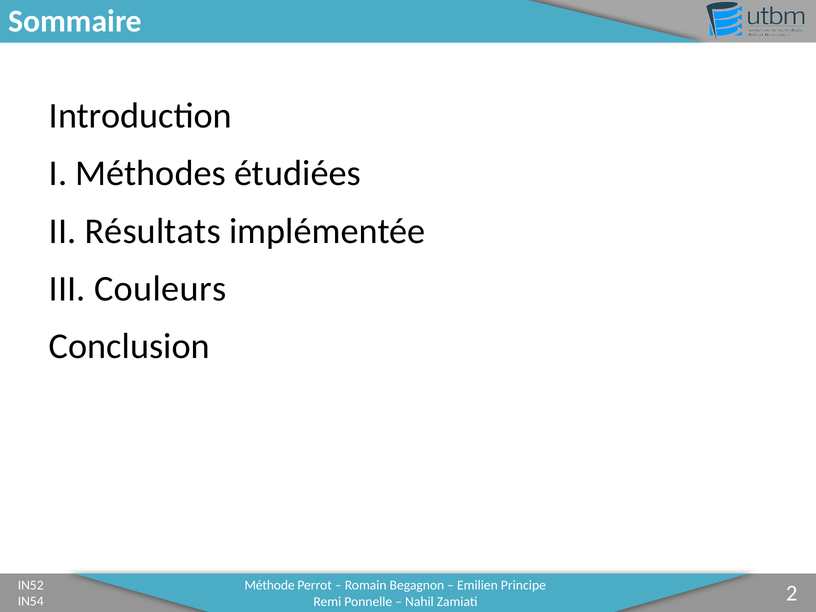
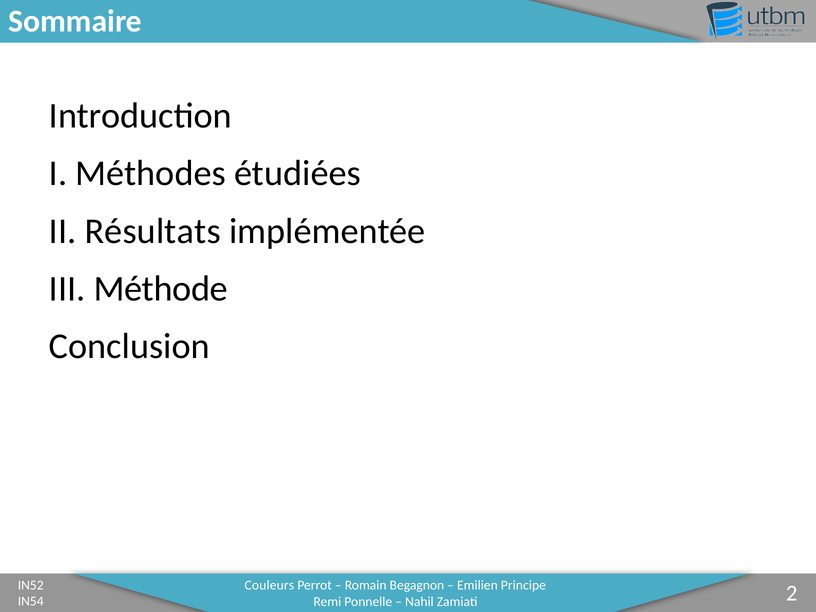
Couleurs: Couleurs -> Méthode (161, 289)
Méthode: Méthode -> Couleurs (269, 586)
